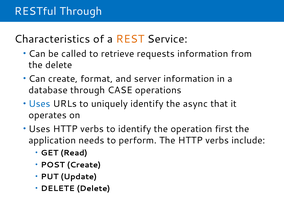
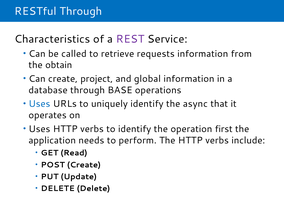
REST colour: orange -> purple (130, 39)
the delete: delete -> obtain (59, 65)
format: format -> project (97, 79)
server: server -> global (147, 79)
CASE: CASE -> BASE (120, 90)
